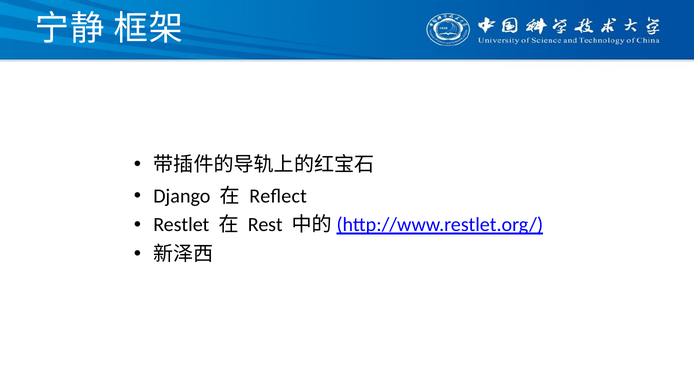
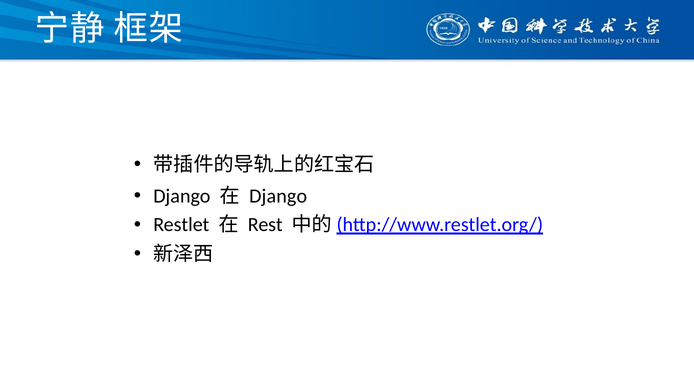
Reﬂect: Reﬂect -> Django (278, 196)
